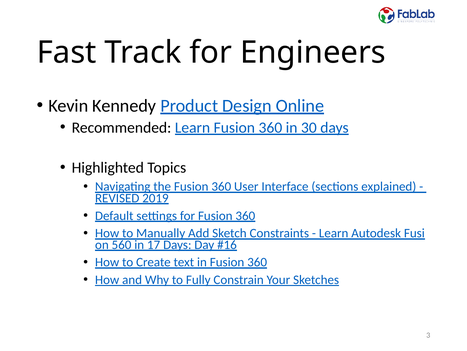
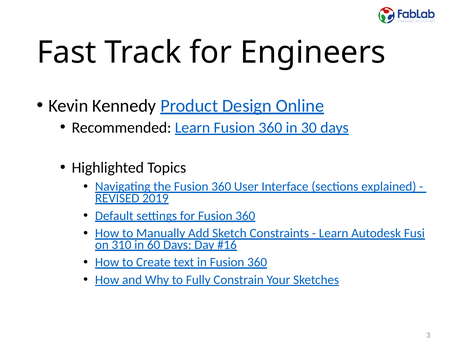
560: 560 -> 310 (122, 244)
17: 17 -> 60 (154, 244)
